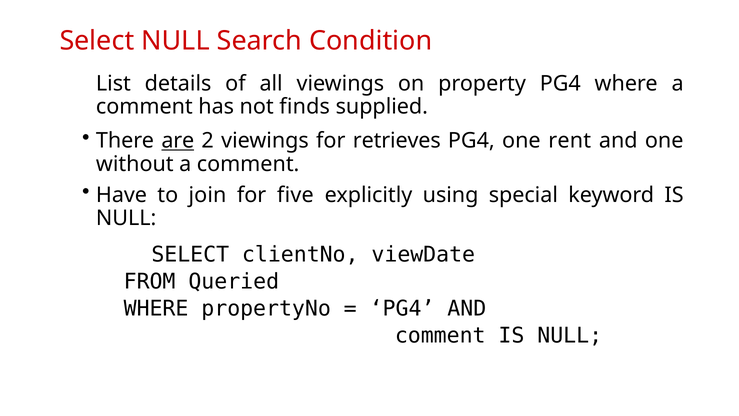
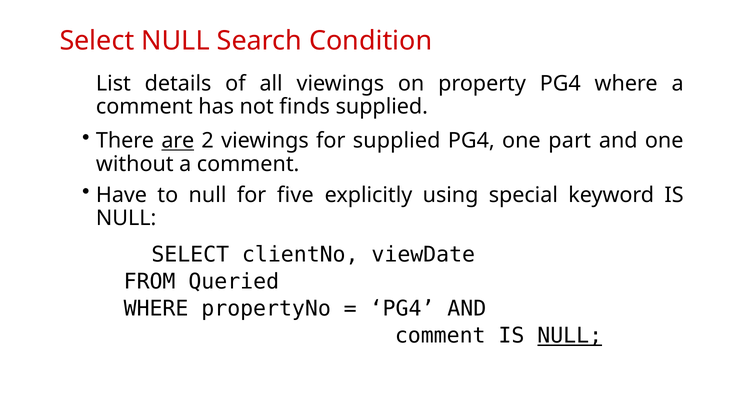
for retrieves: retrieves -> supplied (397, 141)
rent: rent -> part (570, 141)
to join: join -> null (208, 195)
NULL underline: none -> present (570, 336)
